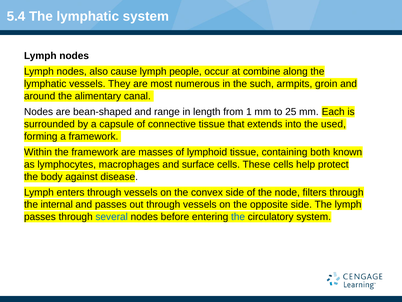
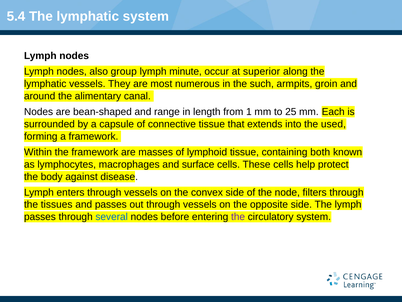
cause: cause -> group (124, 71)
people: people -> minute (186, 71)
combine: combine -> superior (262, 71)
internal: internal -> tissues (57, 204)
the colour: blue -> purple (238, 217)
